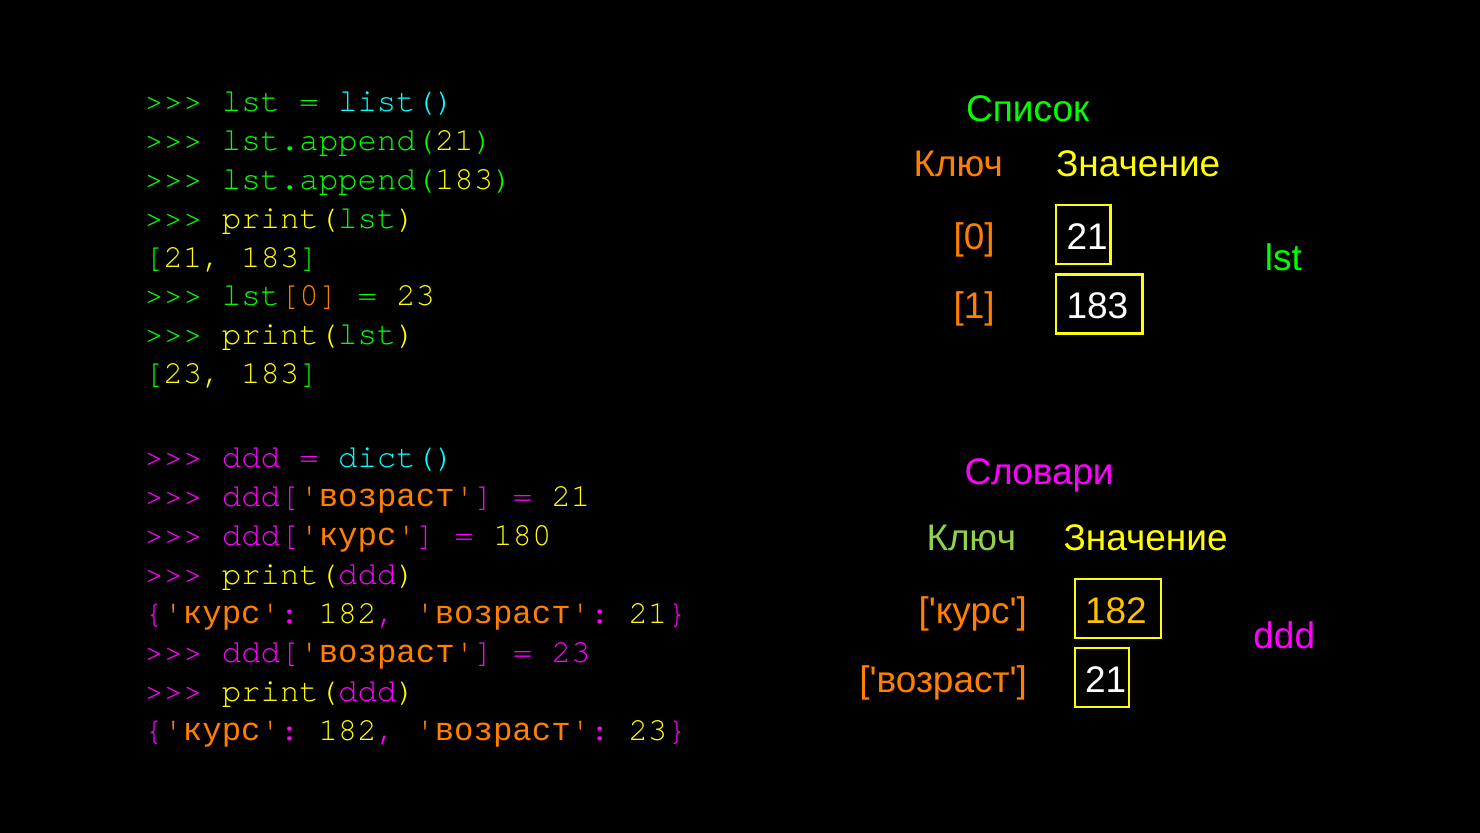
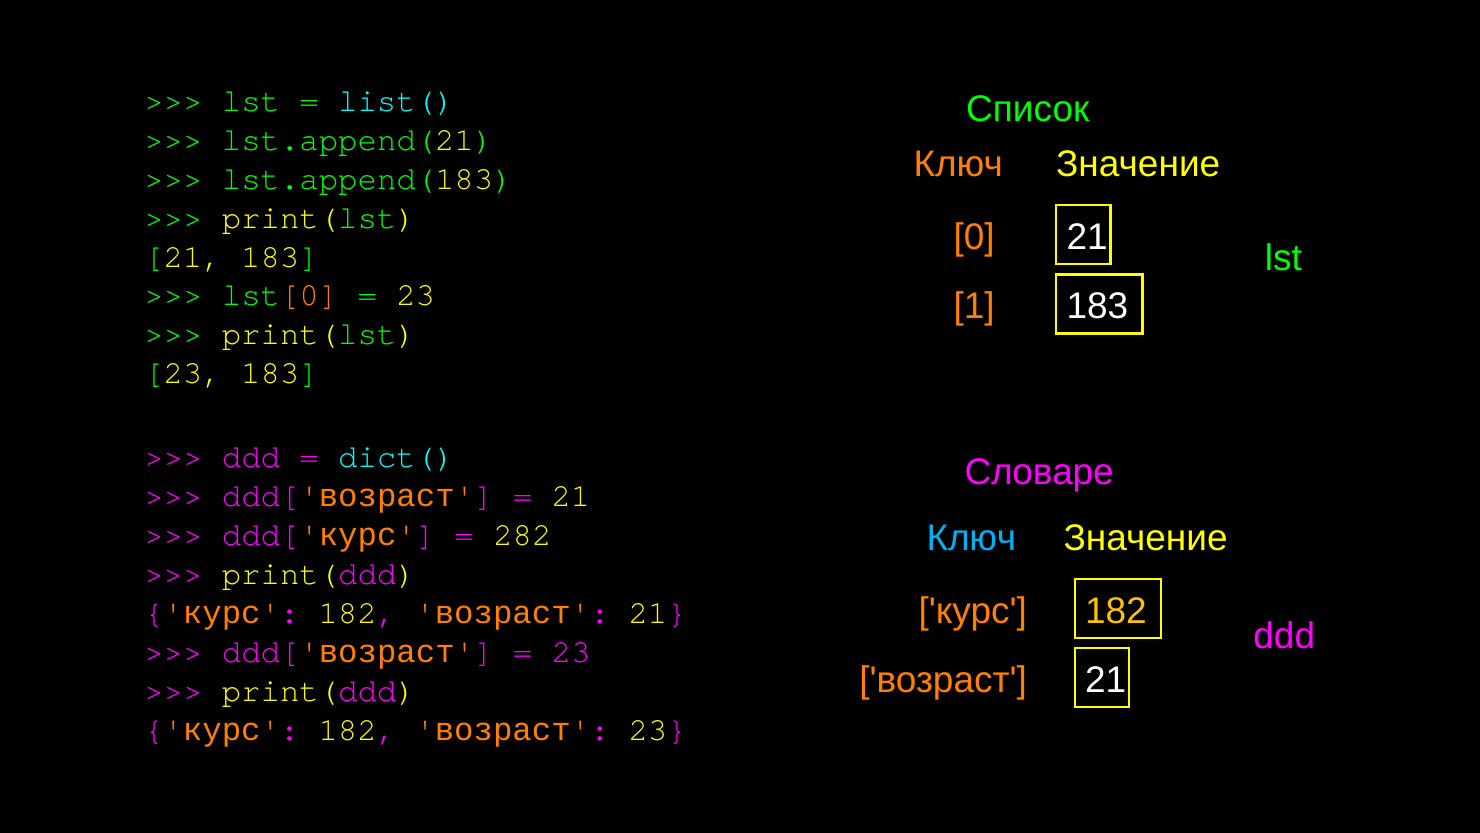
Словари: Словари -> Словаре (1039, 472)
Ключ colour: light green -> light blue (971, 538)
180: 180 -> 282 (522, 535)
